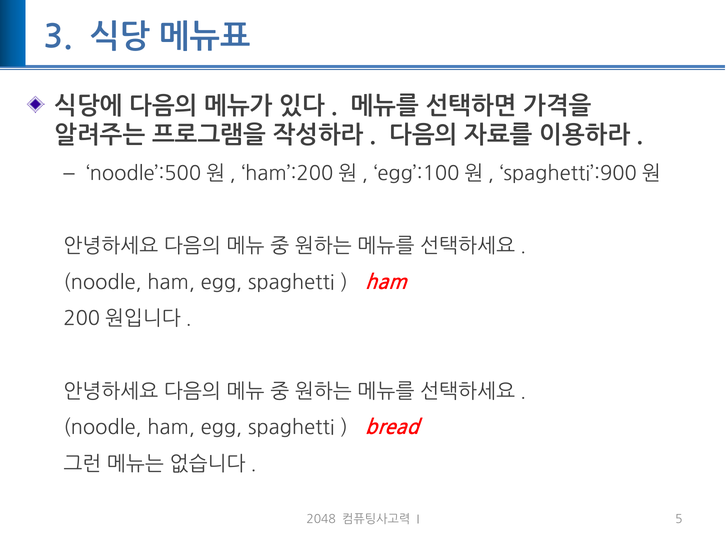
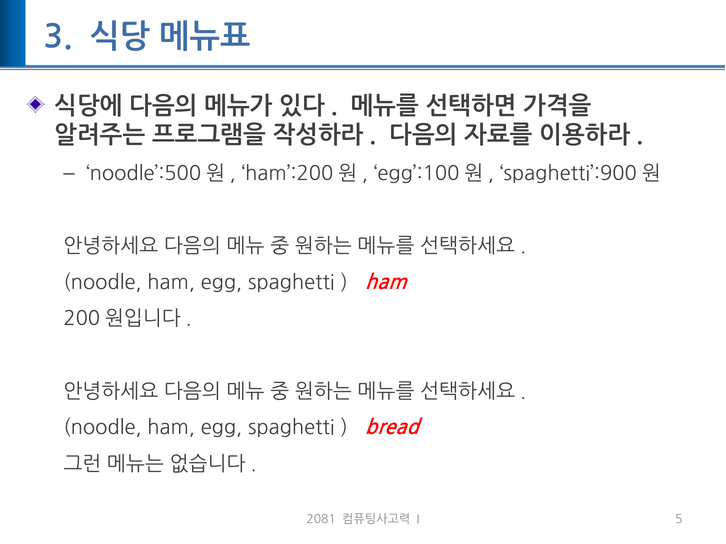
2048: 2048 -> 2081 (321, 520)
